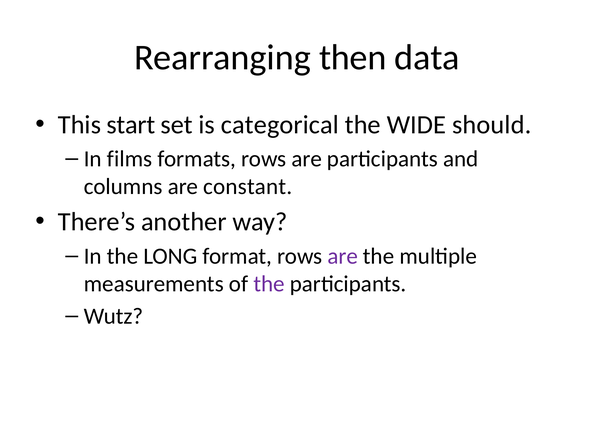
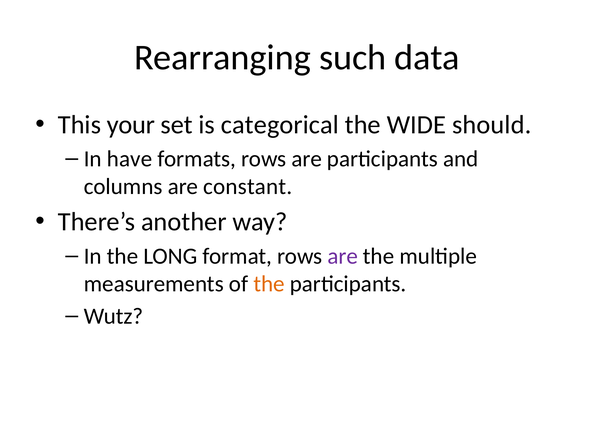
then: then -> such (353, 58)
start: start -> your (131, 125)
films: films -> have (130, 159)
the colour: purple -> orange (269, 284)
